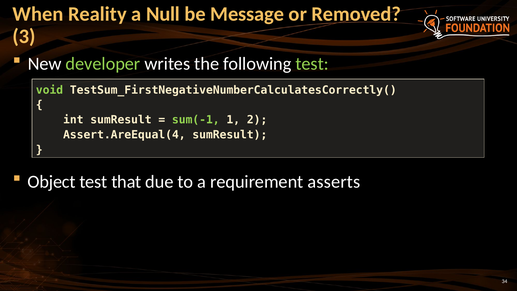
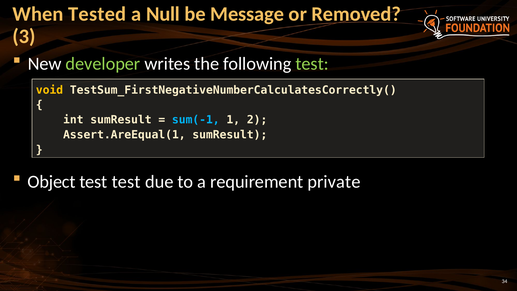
Reality: Reality -> Tested (97, 14)
void colour: light green -> yellow (50, 90)
sum(-1 colour: light green -> light blue (196, 120)
Assert.AreEqual(4: Assert.AreEqual(4 -> Assert.AreEqual(1 (124, 135)
test that: that -> test (126, 182)
asserts: asserts -> private (334, 182)
